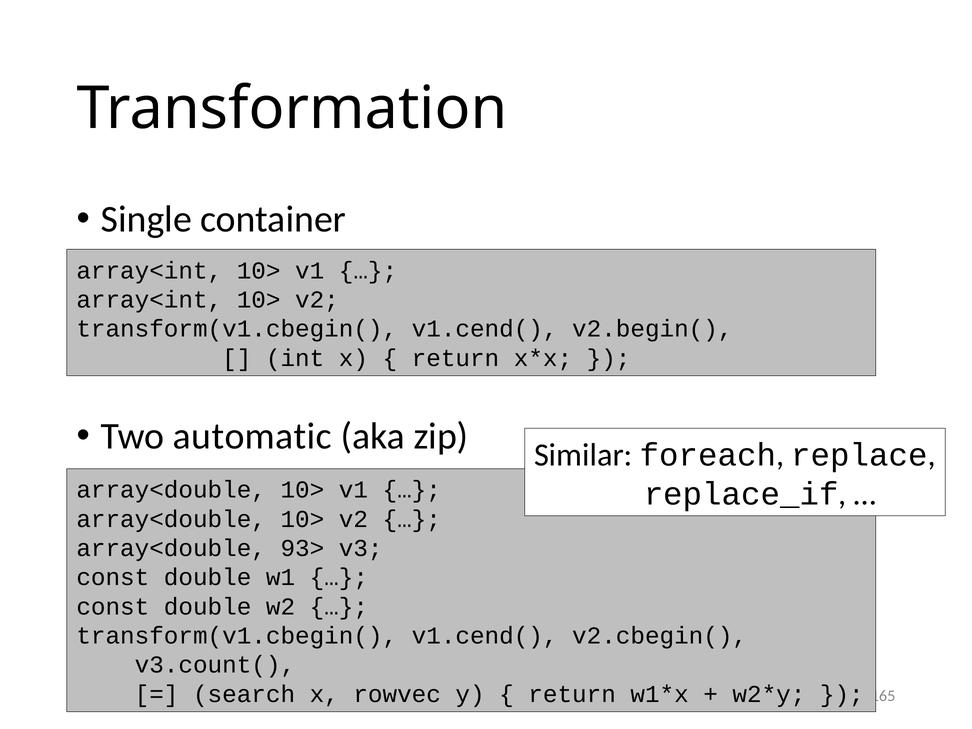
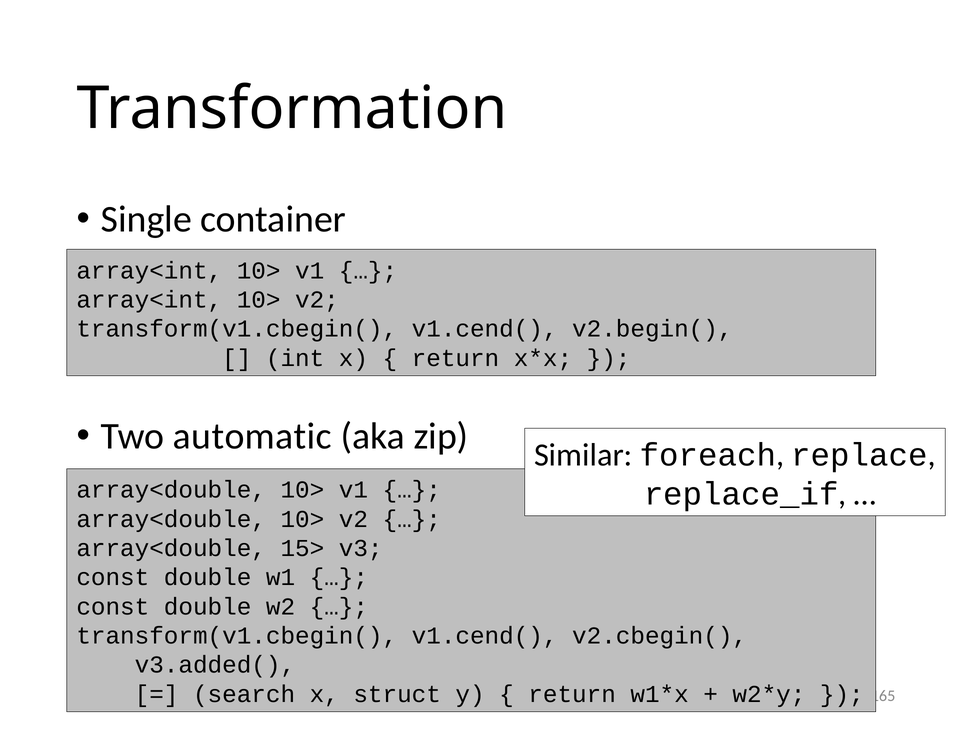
93>: 93> -> 15> (302, 548)
v3.count(: v3.count( -> v3.added( (215, 665)
rowvec: rowvec -> struct (397, 694)
